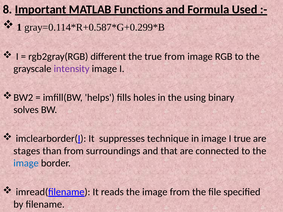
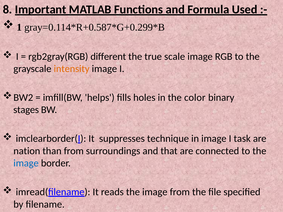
true from: from -> scale (175, 57)
intensity colour: purple -> orange (72, 69)
using: using -> color (195, 98)
solves: solves -> stages (26, 110)
I true: true -> task (242, 139)
stages: stages -> nation (27, 151)
